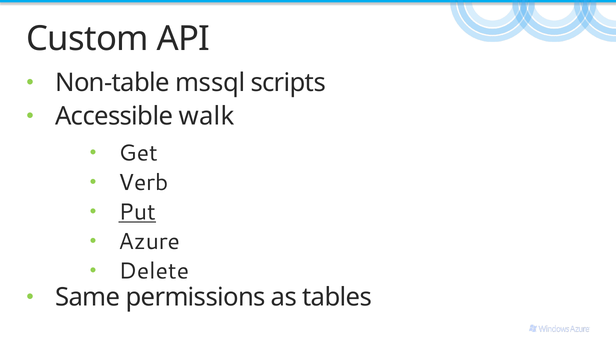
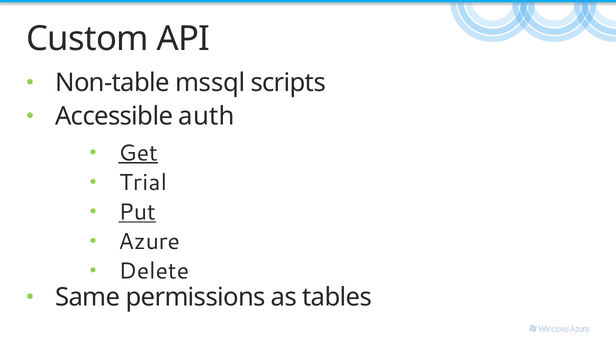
walk: walk -> auth (207, 116)
Get underline: none -> present (138, 153)
Verb: Verb -> Trial (143, 183)
